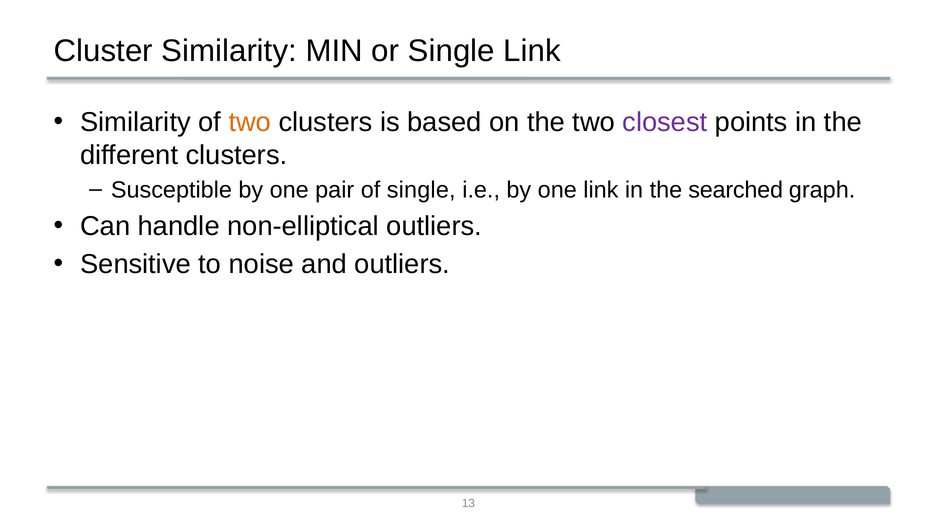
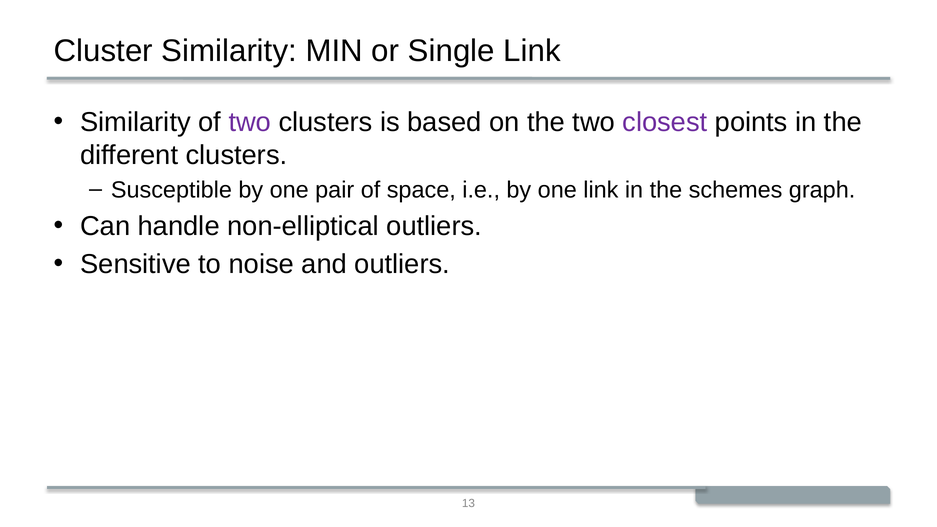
two colour: orange -> purple (250, 122)
of single: single -> space (421, 190)
searched: searched -> schemes (736, 190)
